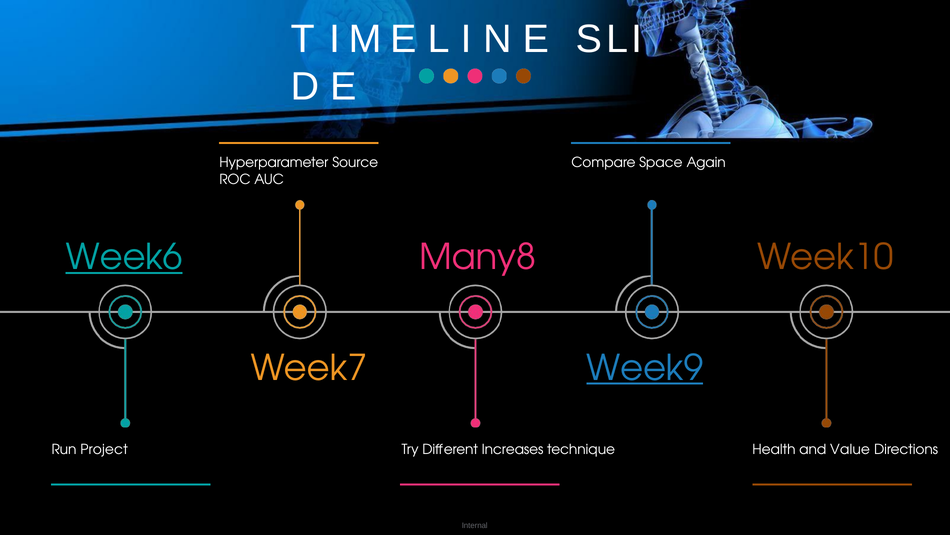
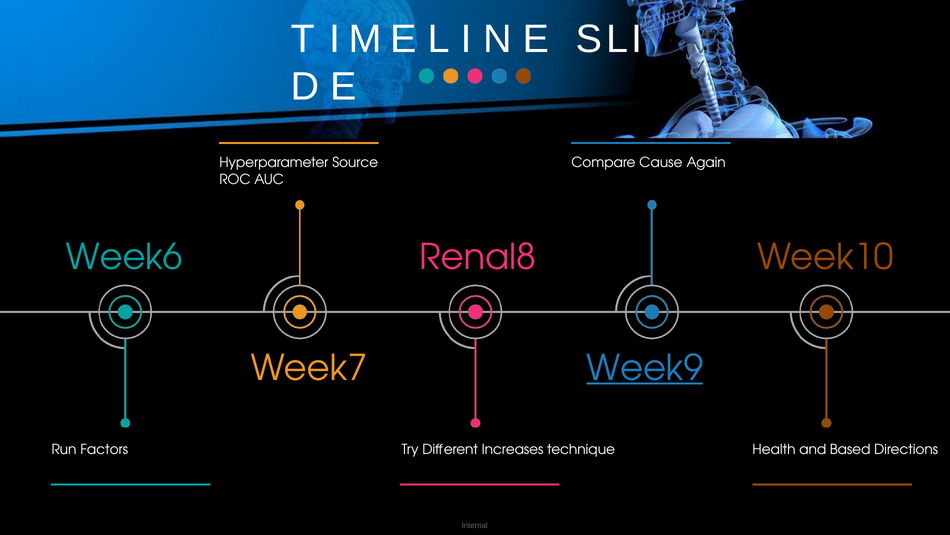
Space: Space -> Cause (661, 163)
Week6 underline: present -> none (124, 257)
Many8: Many8 -> Renal8 (478, 257)
Project: Project -> Factors (104, 449)
Value: Value -> Based (850, 449)
